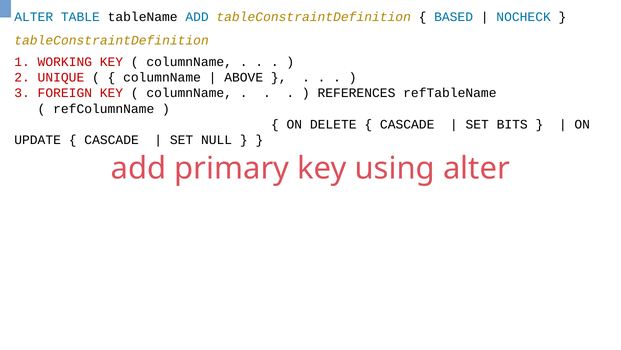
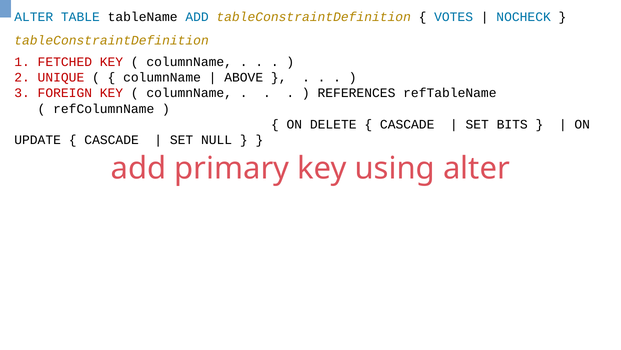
BASED: BASED -> VOTES (454, 17)
WORKING: WORKING -> FETCHED (65, 62)
